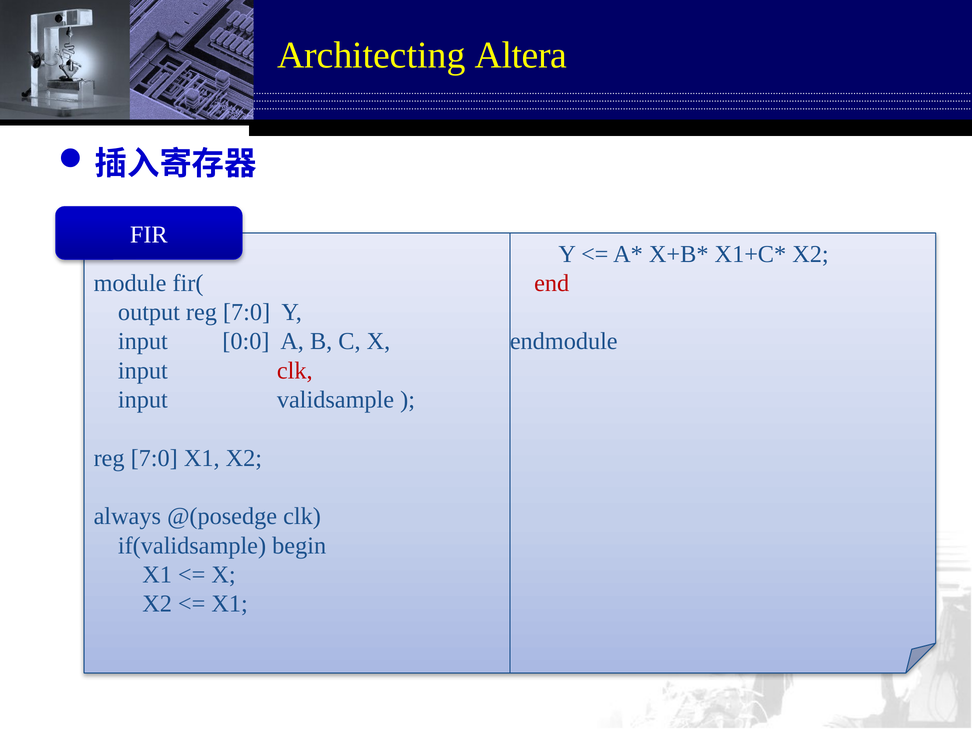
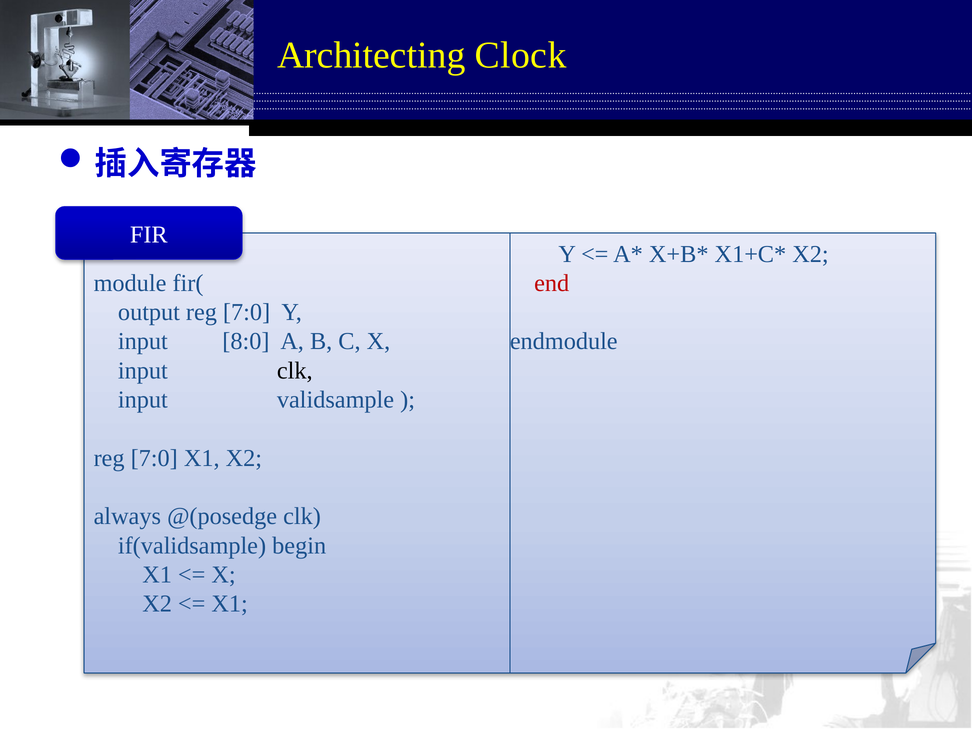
Altera: Altera -> Clock (521, 55)
0:0: 0:0 -> 8:0 (246, 341)
clk colour: red -> black (295, 371)
